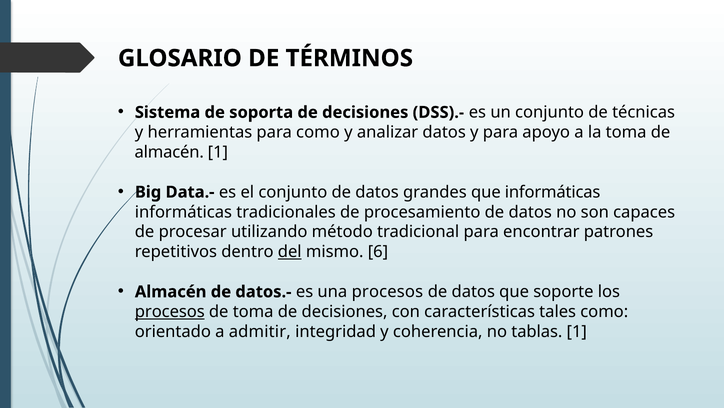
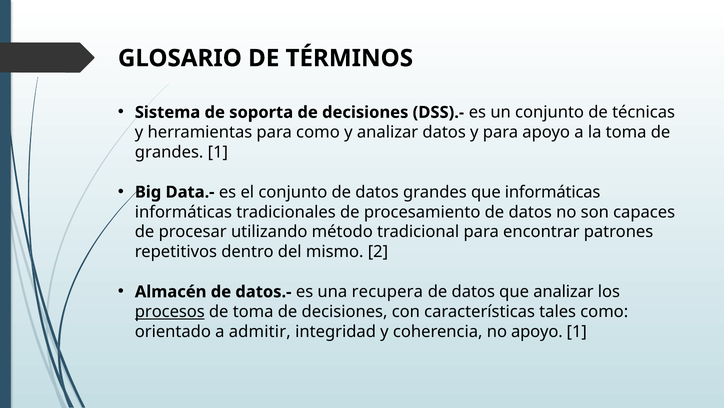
almacén: almacén -> grandes (169, 152)
del underline: present -> none (290, 251)
6: 6 -> 2 (378, 251)
una procesos: procesos -> recupera (387, 291)
que soporte: soporte -> analizar (563, 291)
no tablas: tablas -> apoyo (537, 331)
